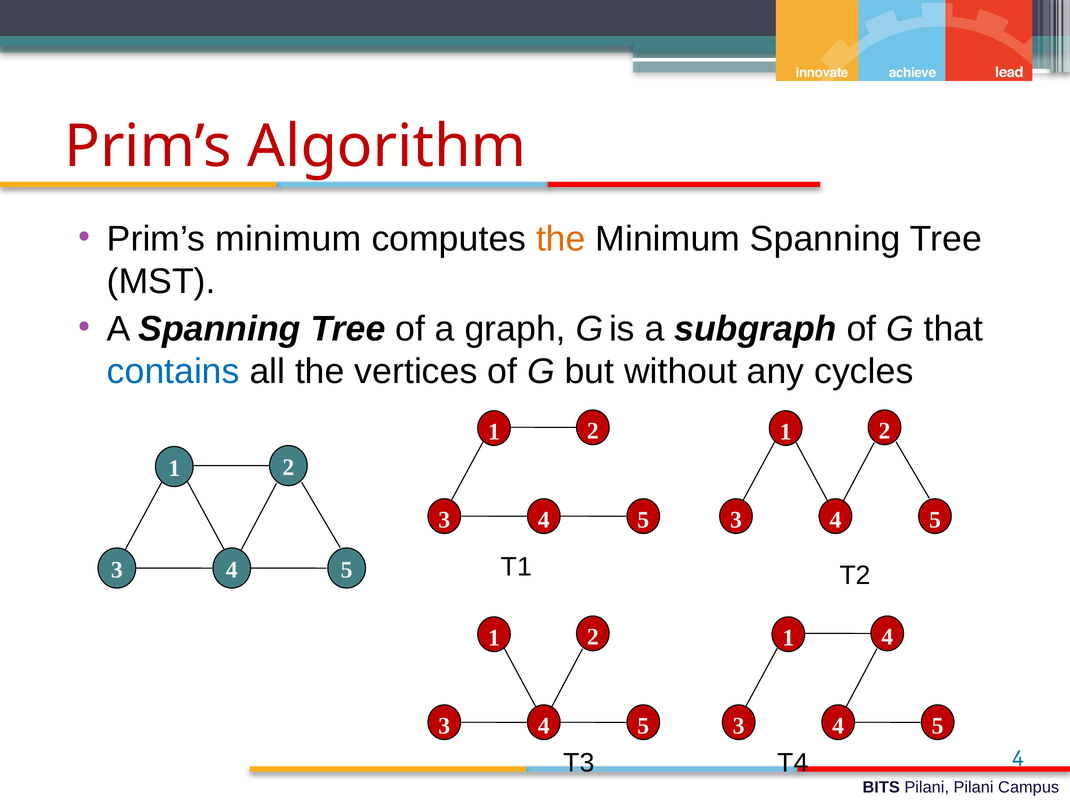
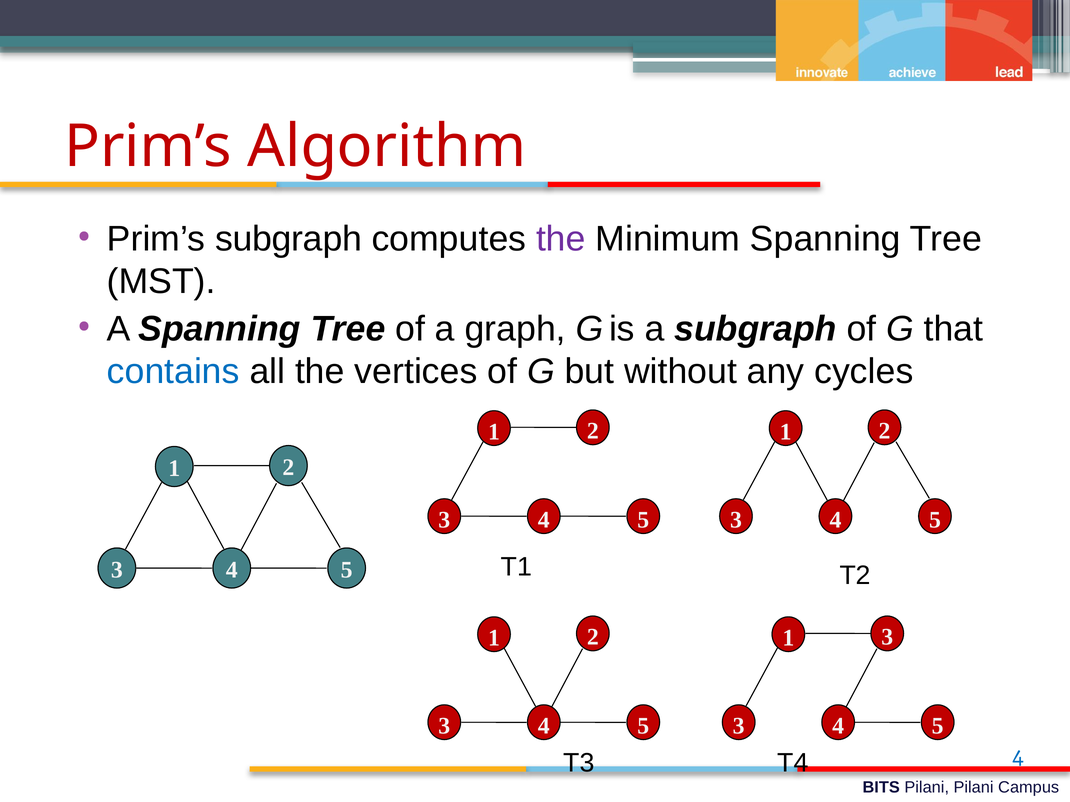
Prim’s minimum: minimum -> subgraph (289, 239)
the colour: orange -> purple (561, 239)
1 4: 4 -> 3 (887, 637)
